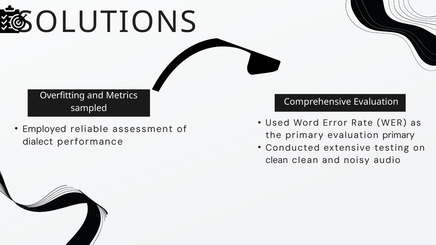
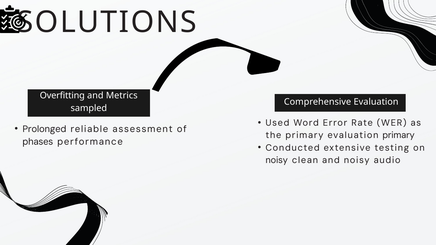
Employed: Employed -> Prolonged (44, 129)
dialect: dialect -> phases (38, 142)
clean: clean -> noisy (277, 160)
